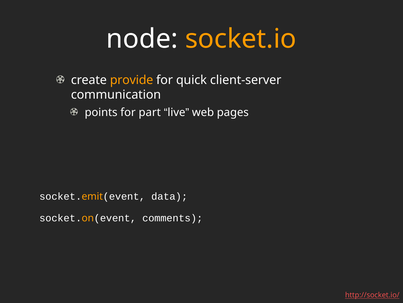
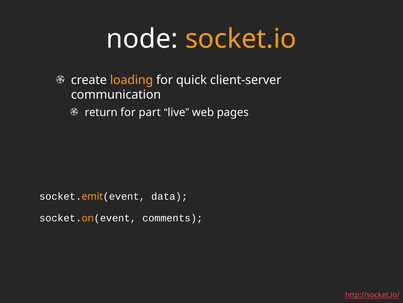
provide: provide -> loading (132, 80)
points: points -> return (101, 112)
